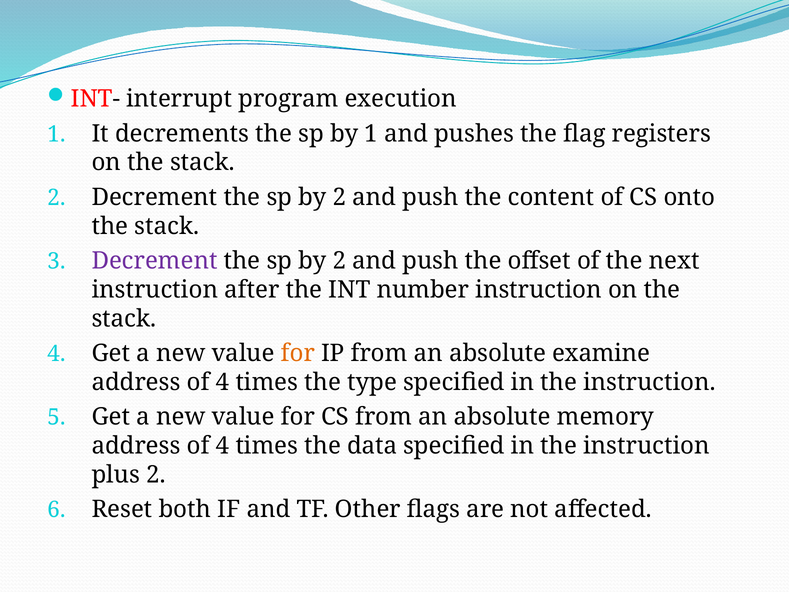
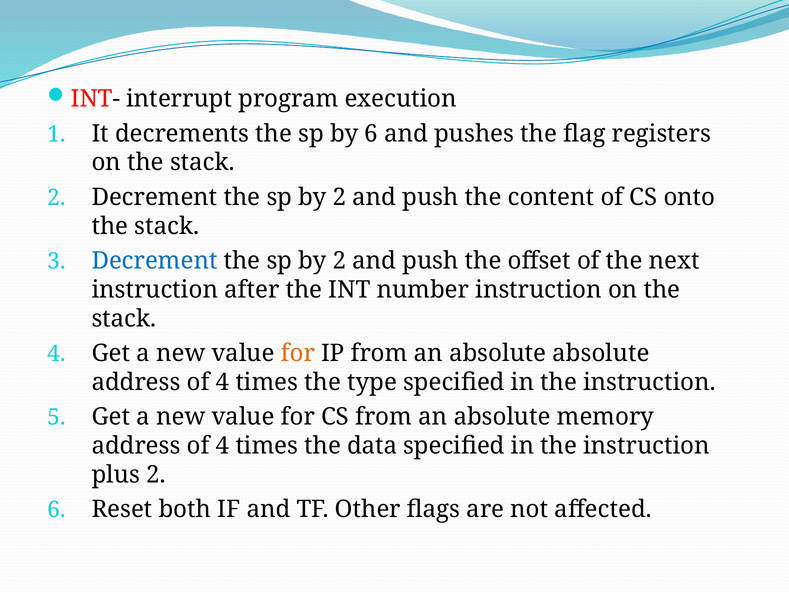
by 1: 1 -> 6 (371, 134)
Decrement colour: purple -> blue (155, 261)
absolute examine: examine -> absolute (601, 353)
